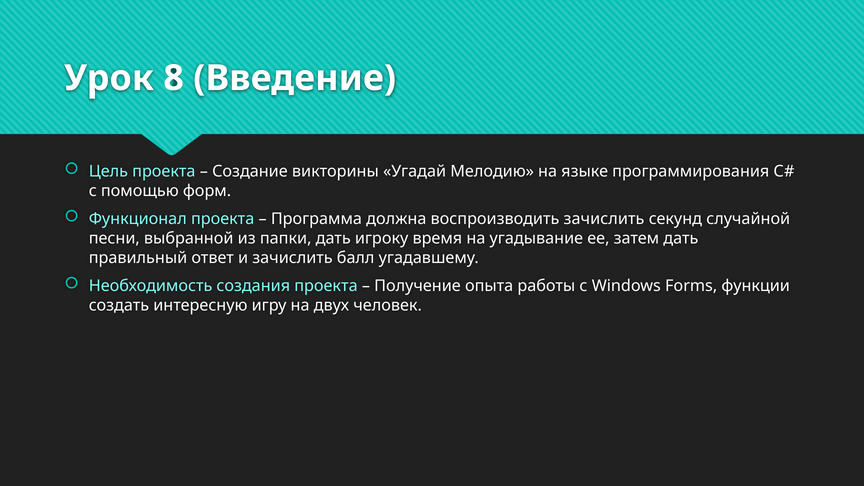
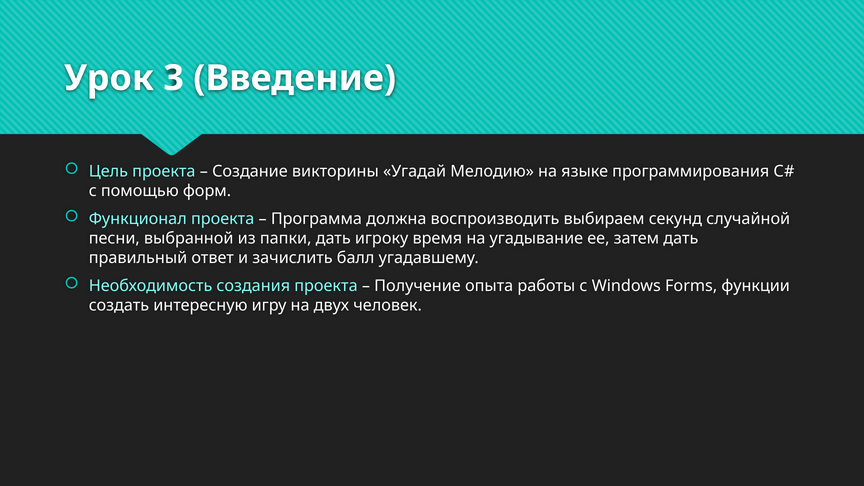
8: 8 -> 3 (174, 78)
воспроизводить зачислить: зачислить -> выбираем (604, 219)
